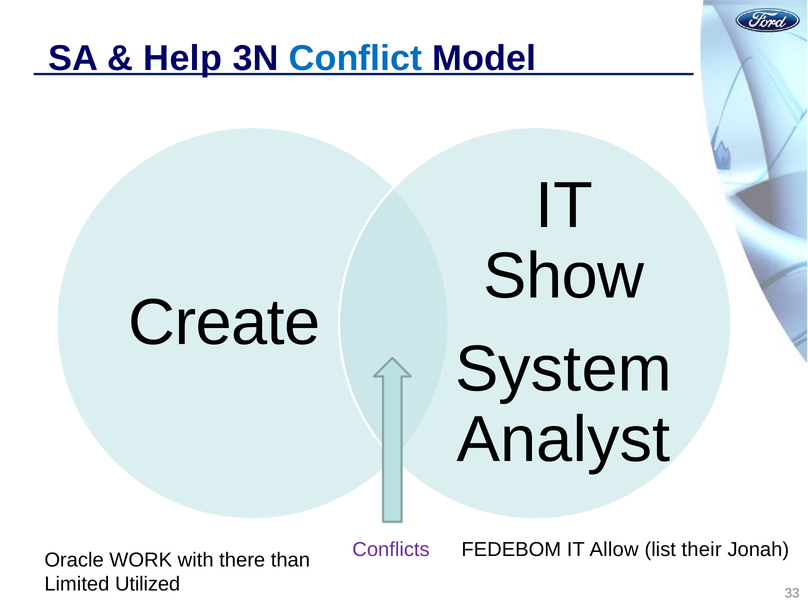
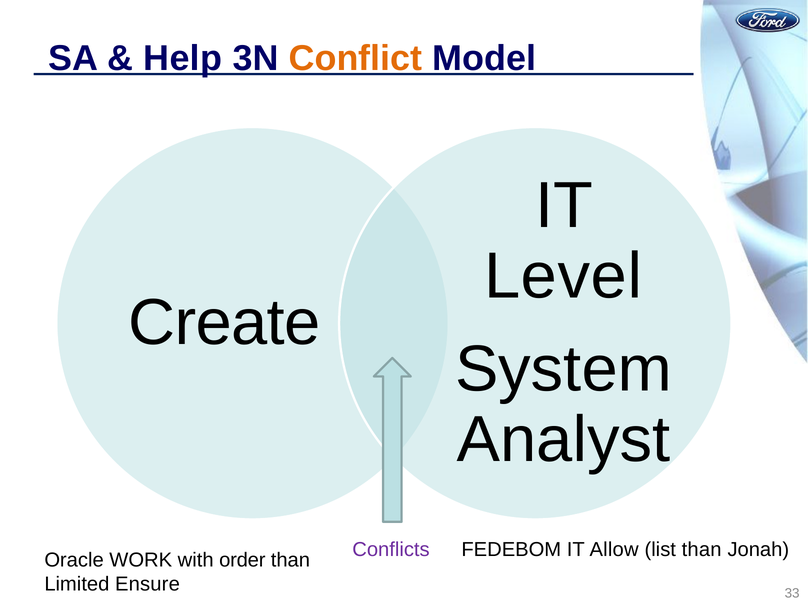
Conflict colour: blue -> orange (355, 58)
Show: Show -> Level (563, 276)
list their: their -> than (702, 549)
there: there -> order (242, 560)
Utilized: Utilized -> Ensure (147, 584)
